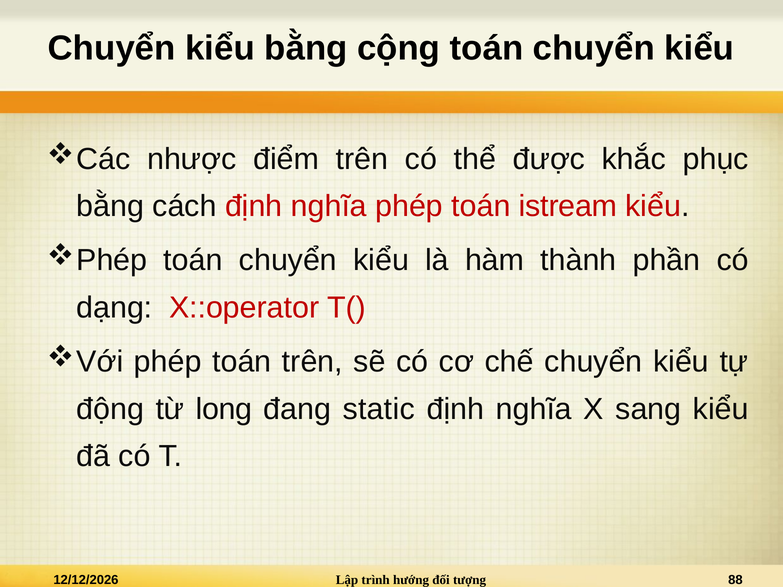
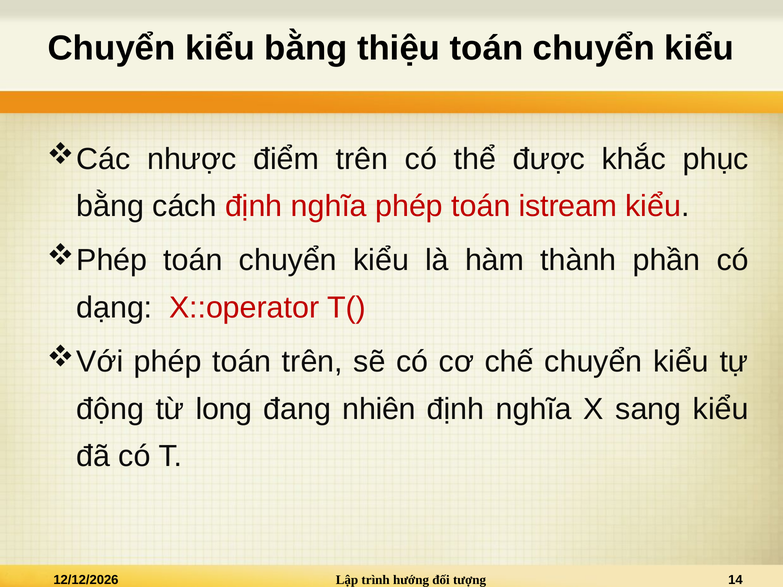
cộng: cộng -> thiệu (399, 48)
static: static -> nhiên (379, 409)
88: 88 -> 14 (735, 580)
